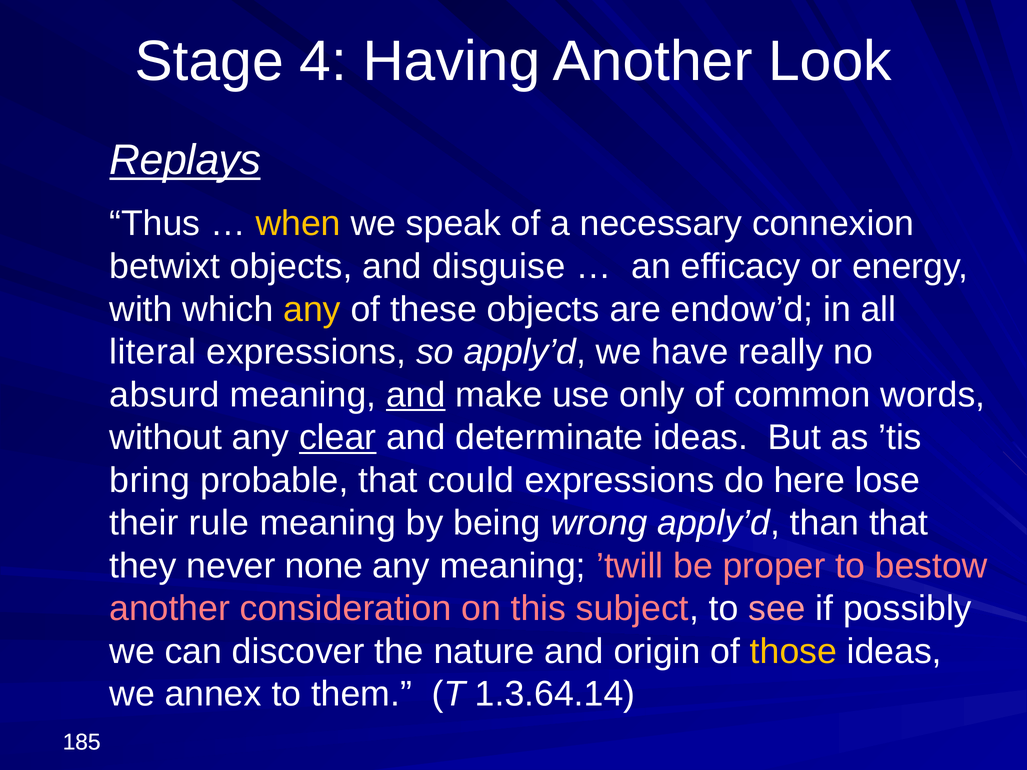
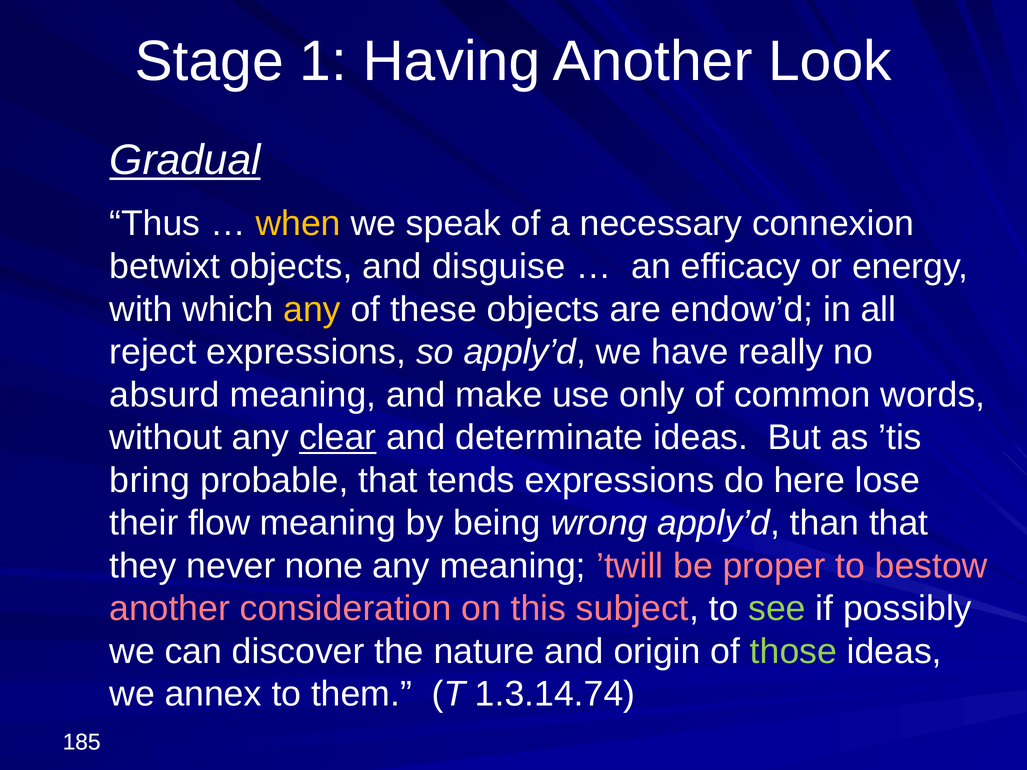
4: 4 -> 1 (323, 62)
Replays: Replays -> Gradual (185, 160)
literal: literal -> reject (153, 352)
and underline: present -> none (416, 395)
could: could -> tends (471, 480)
rule: rule -> flow (219, 523)
see colour: pink -> light green (777, 609)
those colour: yellow -> light green (793, 652)
1.3.64.14: 1.3.64.14 -> 1.3.14.74 (555, 694)
